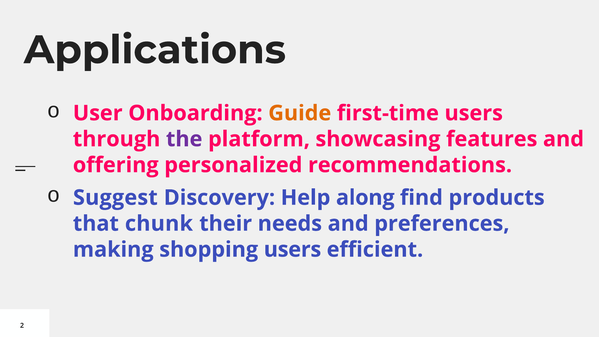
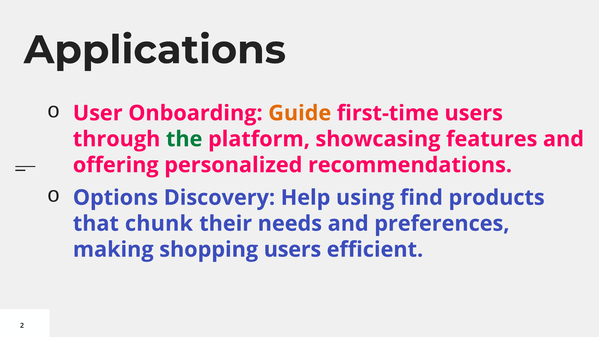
the colour: purple -> green (184, 139)
Suggest: Suggest -> Options (115, 198)
along: along -> using (365, 198)
